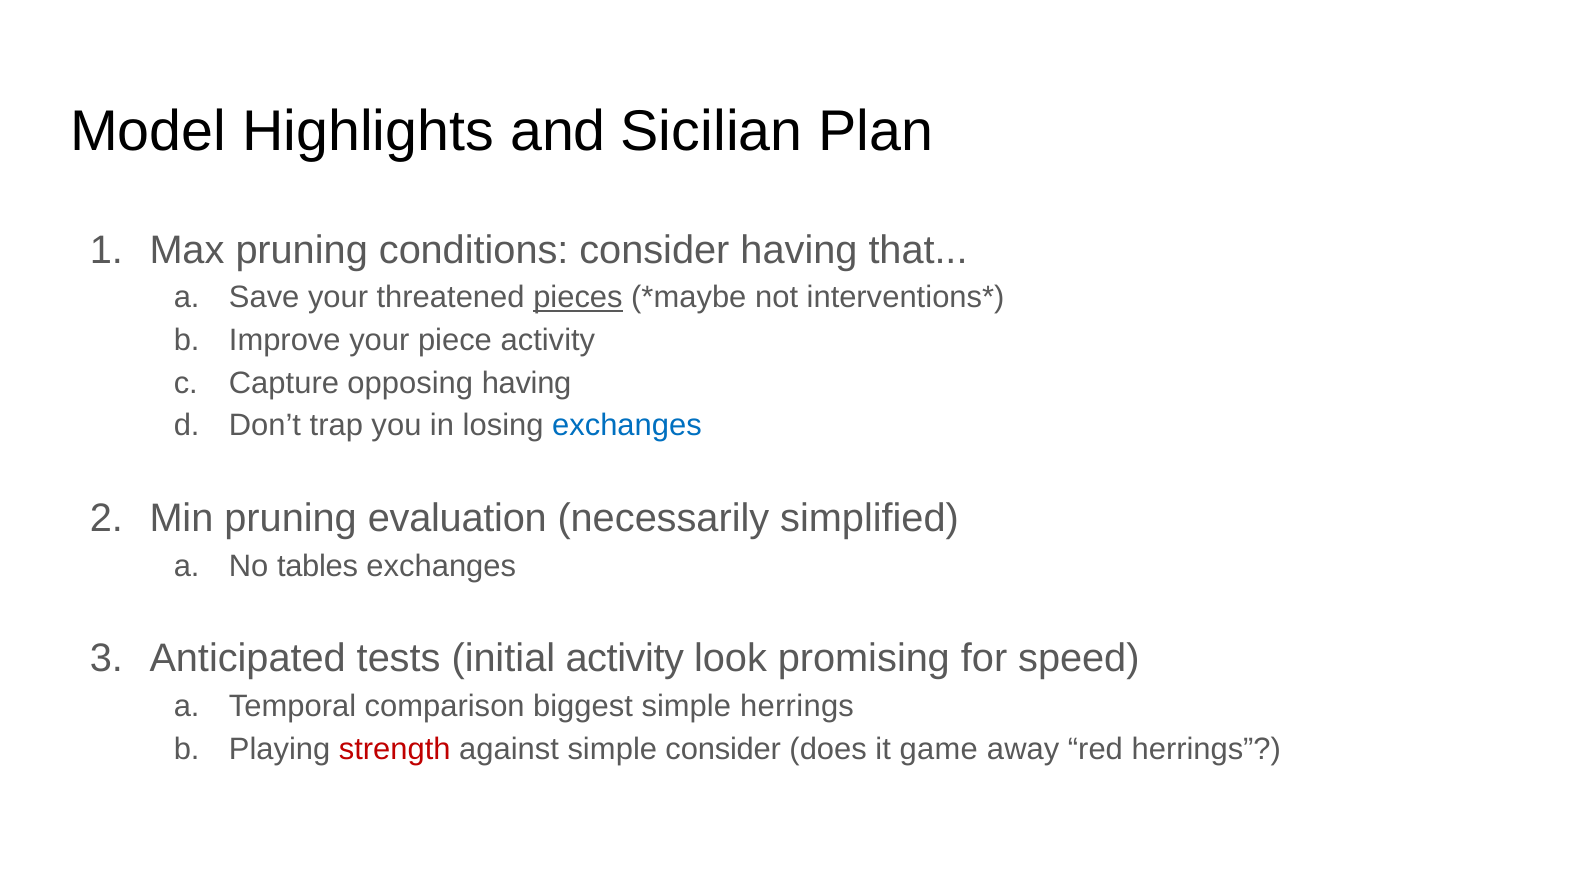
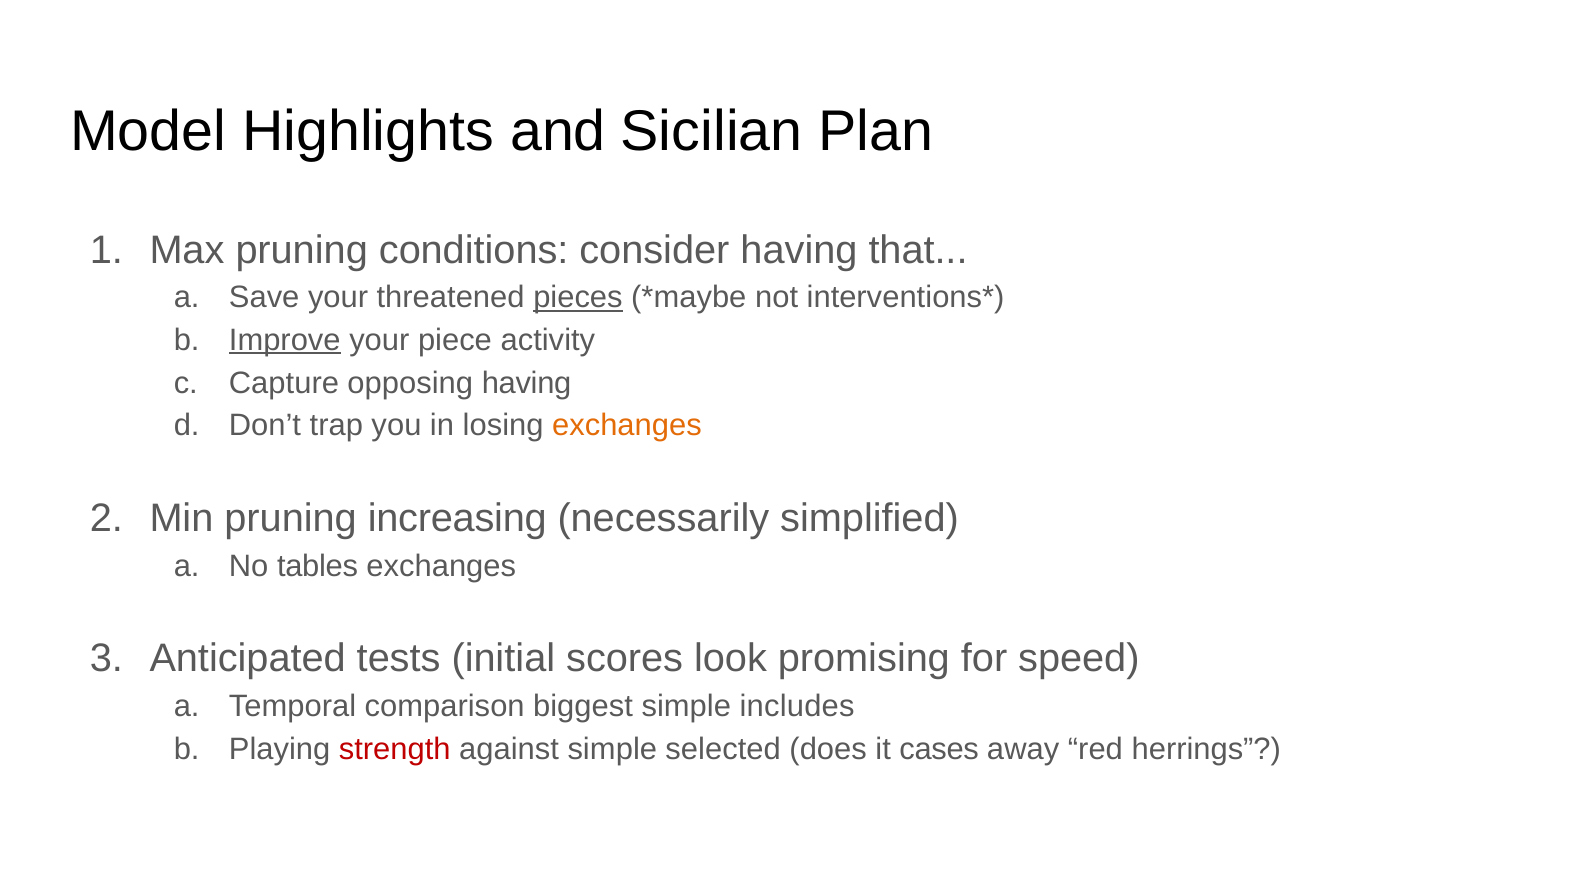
Improve underline: none -> present (285, 340)
exchanges colour: blue -> orange (627, 425)
evaluation: evaluation -> increasing (457, 518)
initial activity: activity -> scores (625, 659)
simple herrings: herrings -> includes (797, 706)
simple consider: consider -> selected (723, 749)
game: game -> cases (939, 749)
